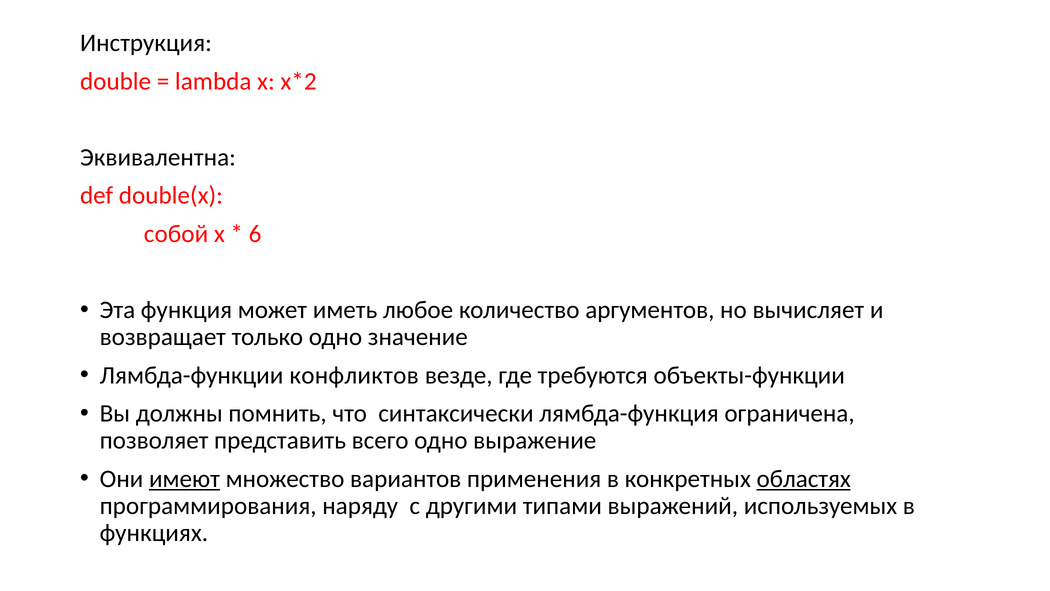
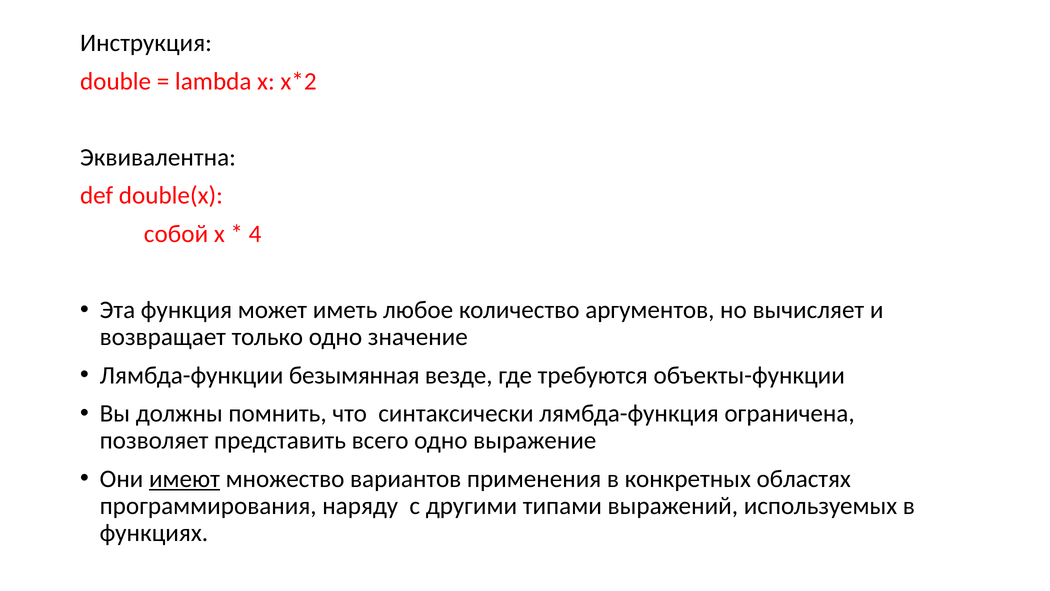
6: 6 -> 4 (255, 234)
конфликтов: конфликтов -> безымянная (354, 375)
областях underline: present -> none (804, 478)
